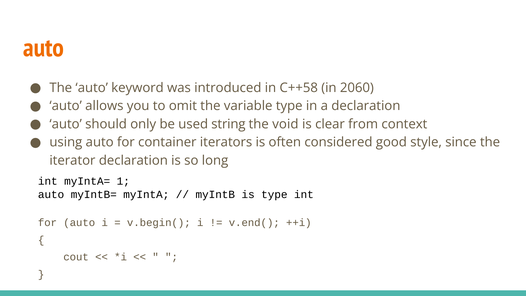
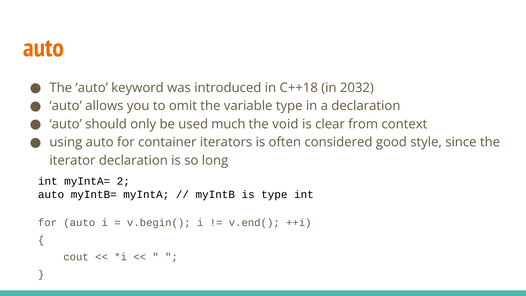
C++58: C++58 -> C++18 (299, 88)
2060: 2060 -> 2032 (357, 88)
string: string -> much (228, 124)
1: 1 -> 2 (123, 181)
